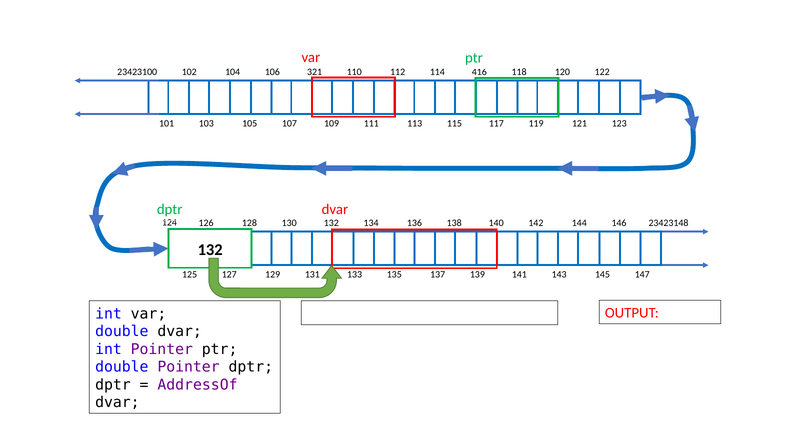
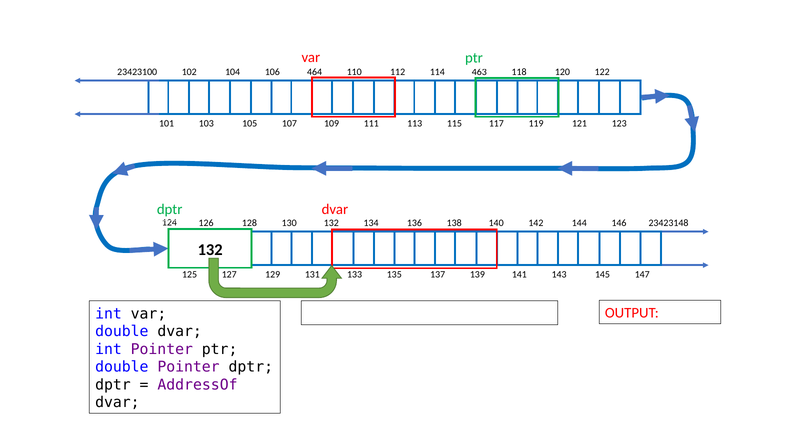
321: 321 -> 464 (315, 72)
416: 416 -> 463 (479, 72)
